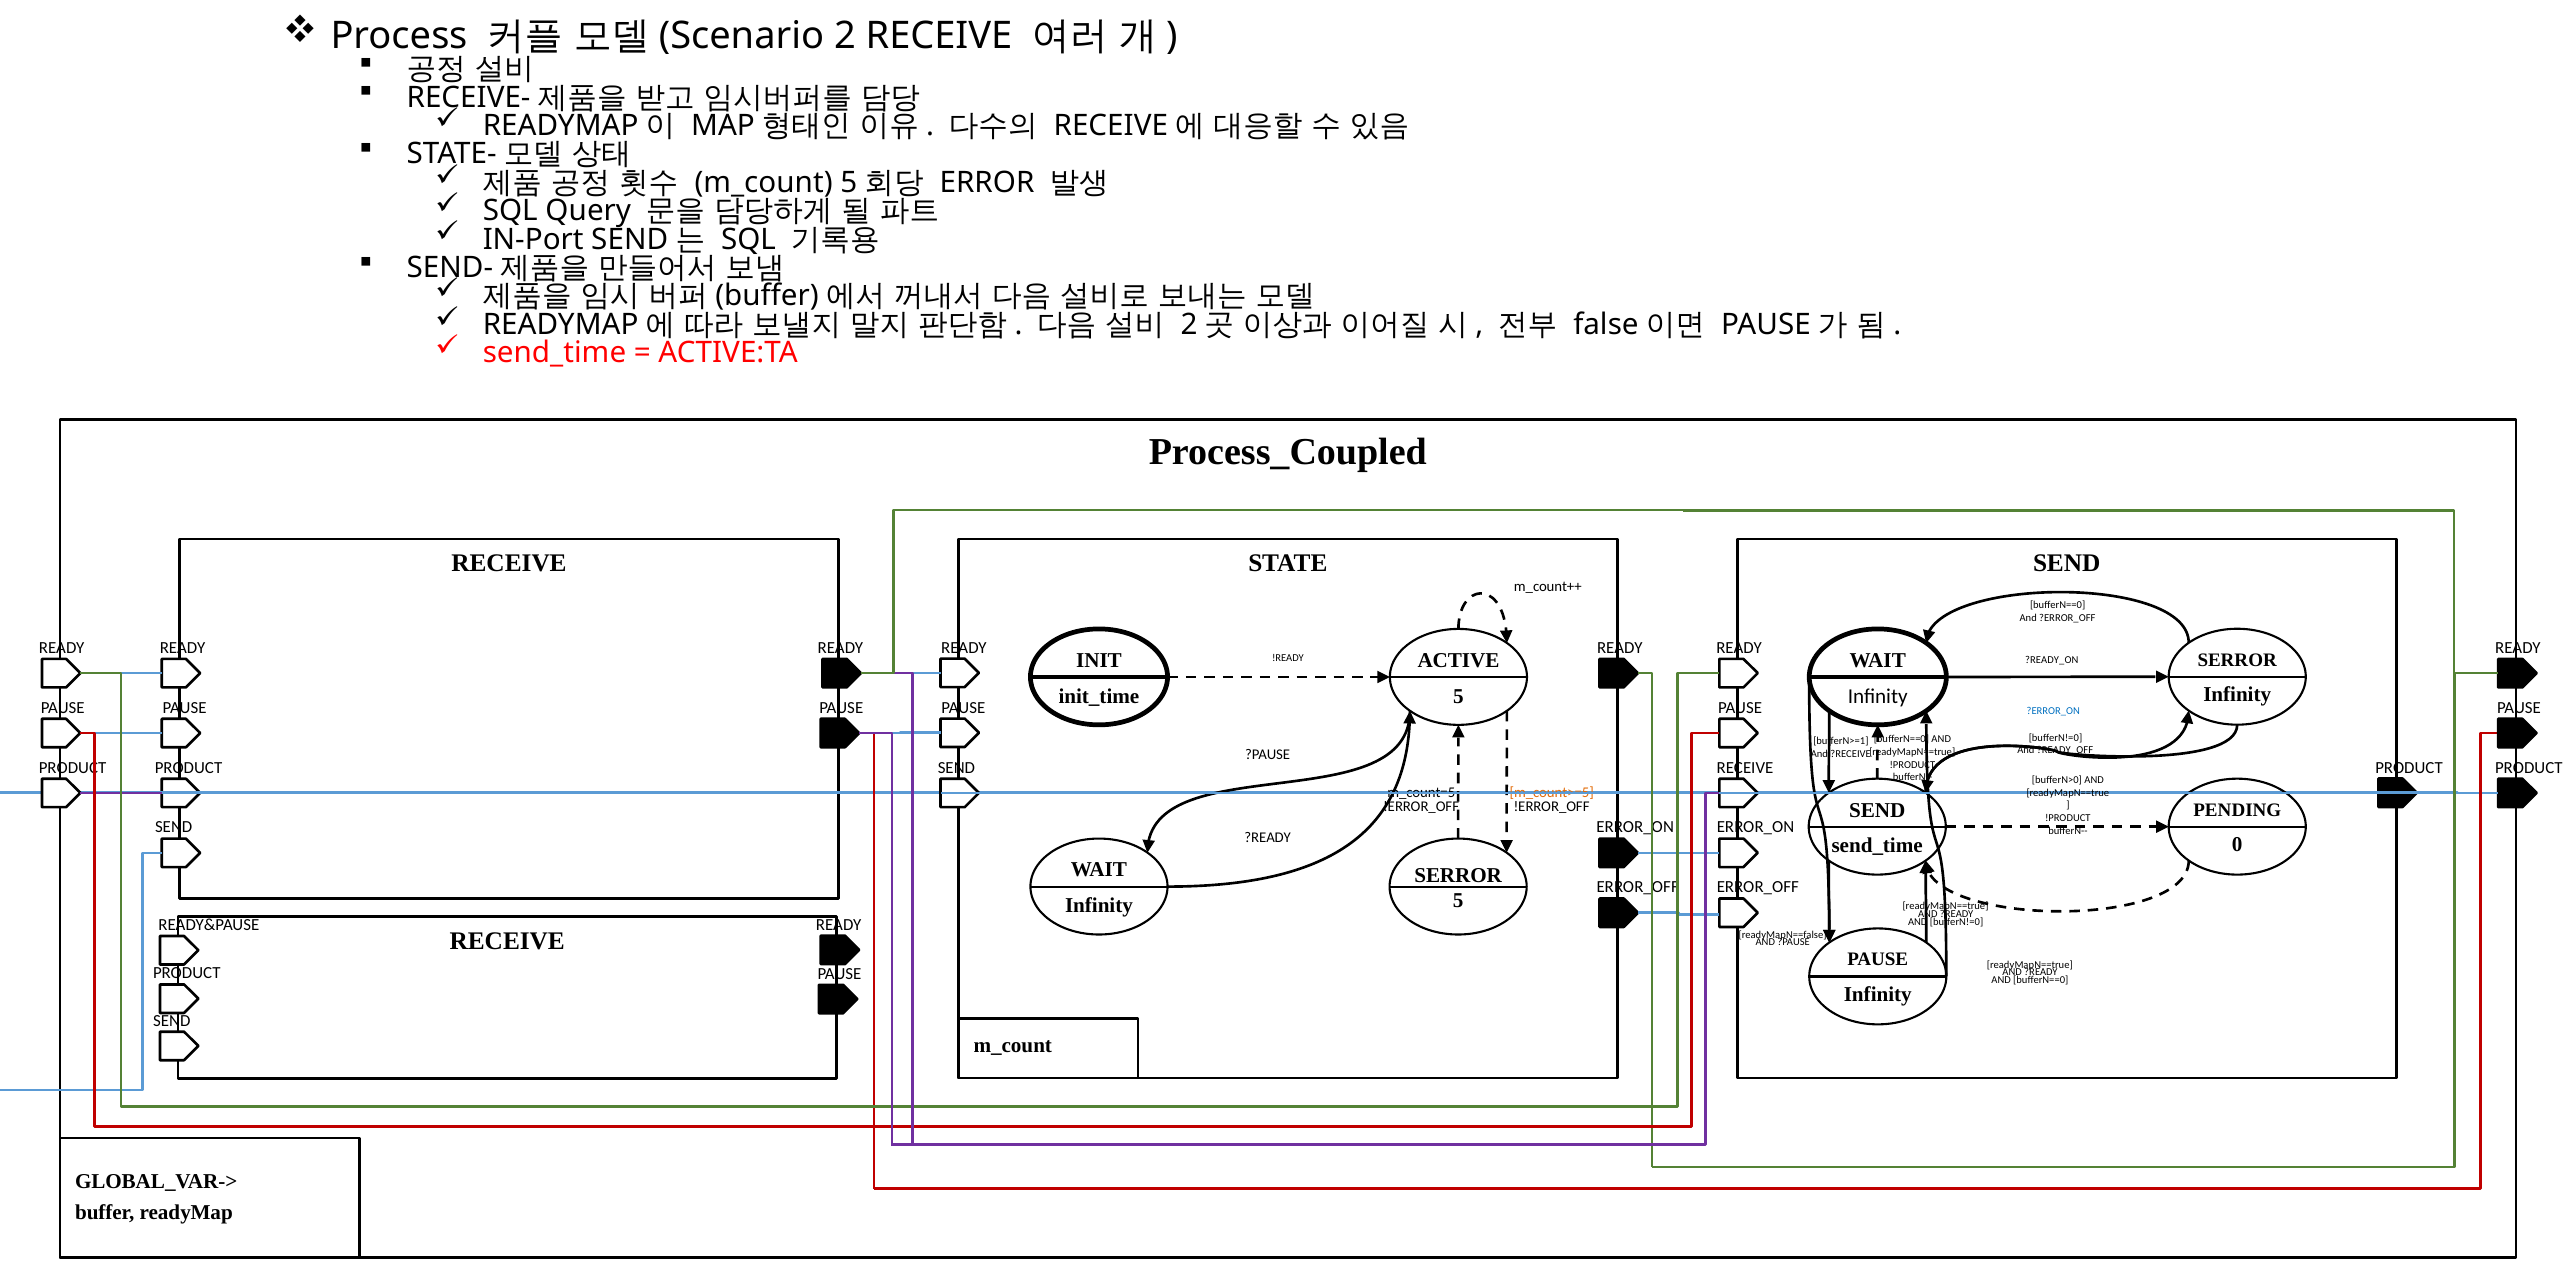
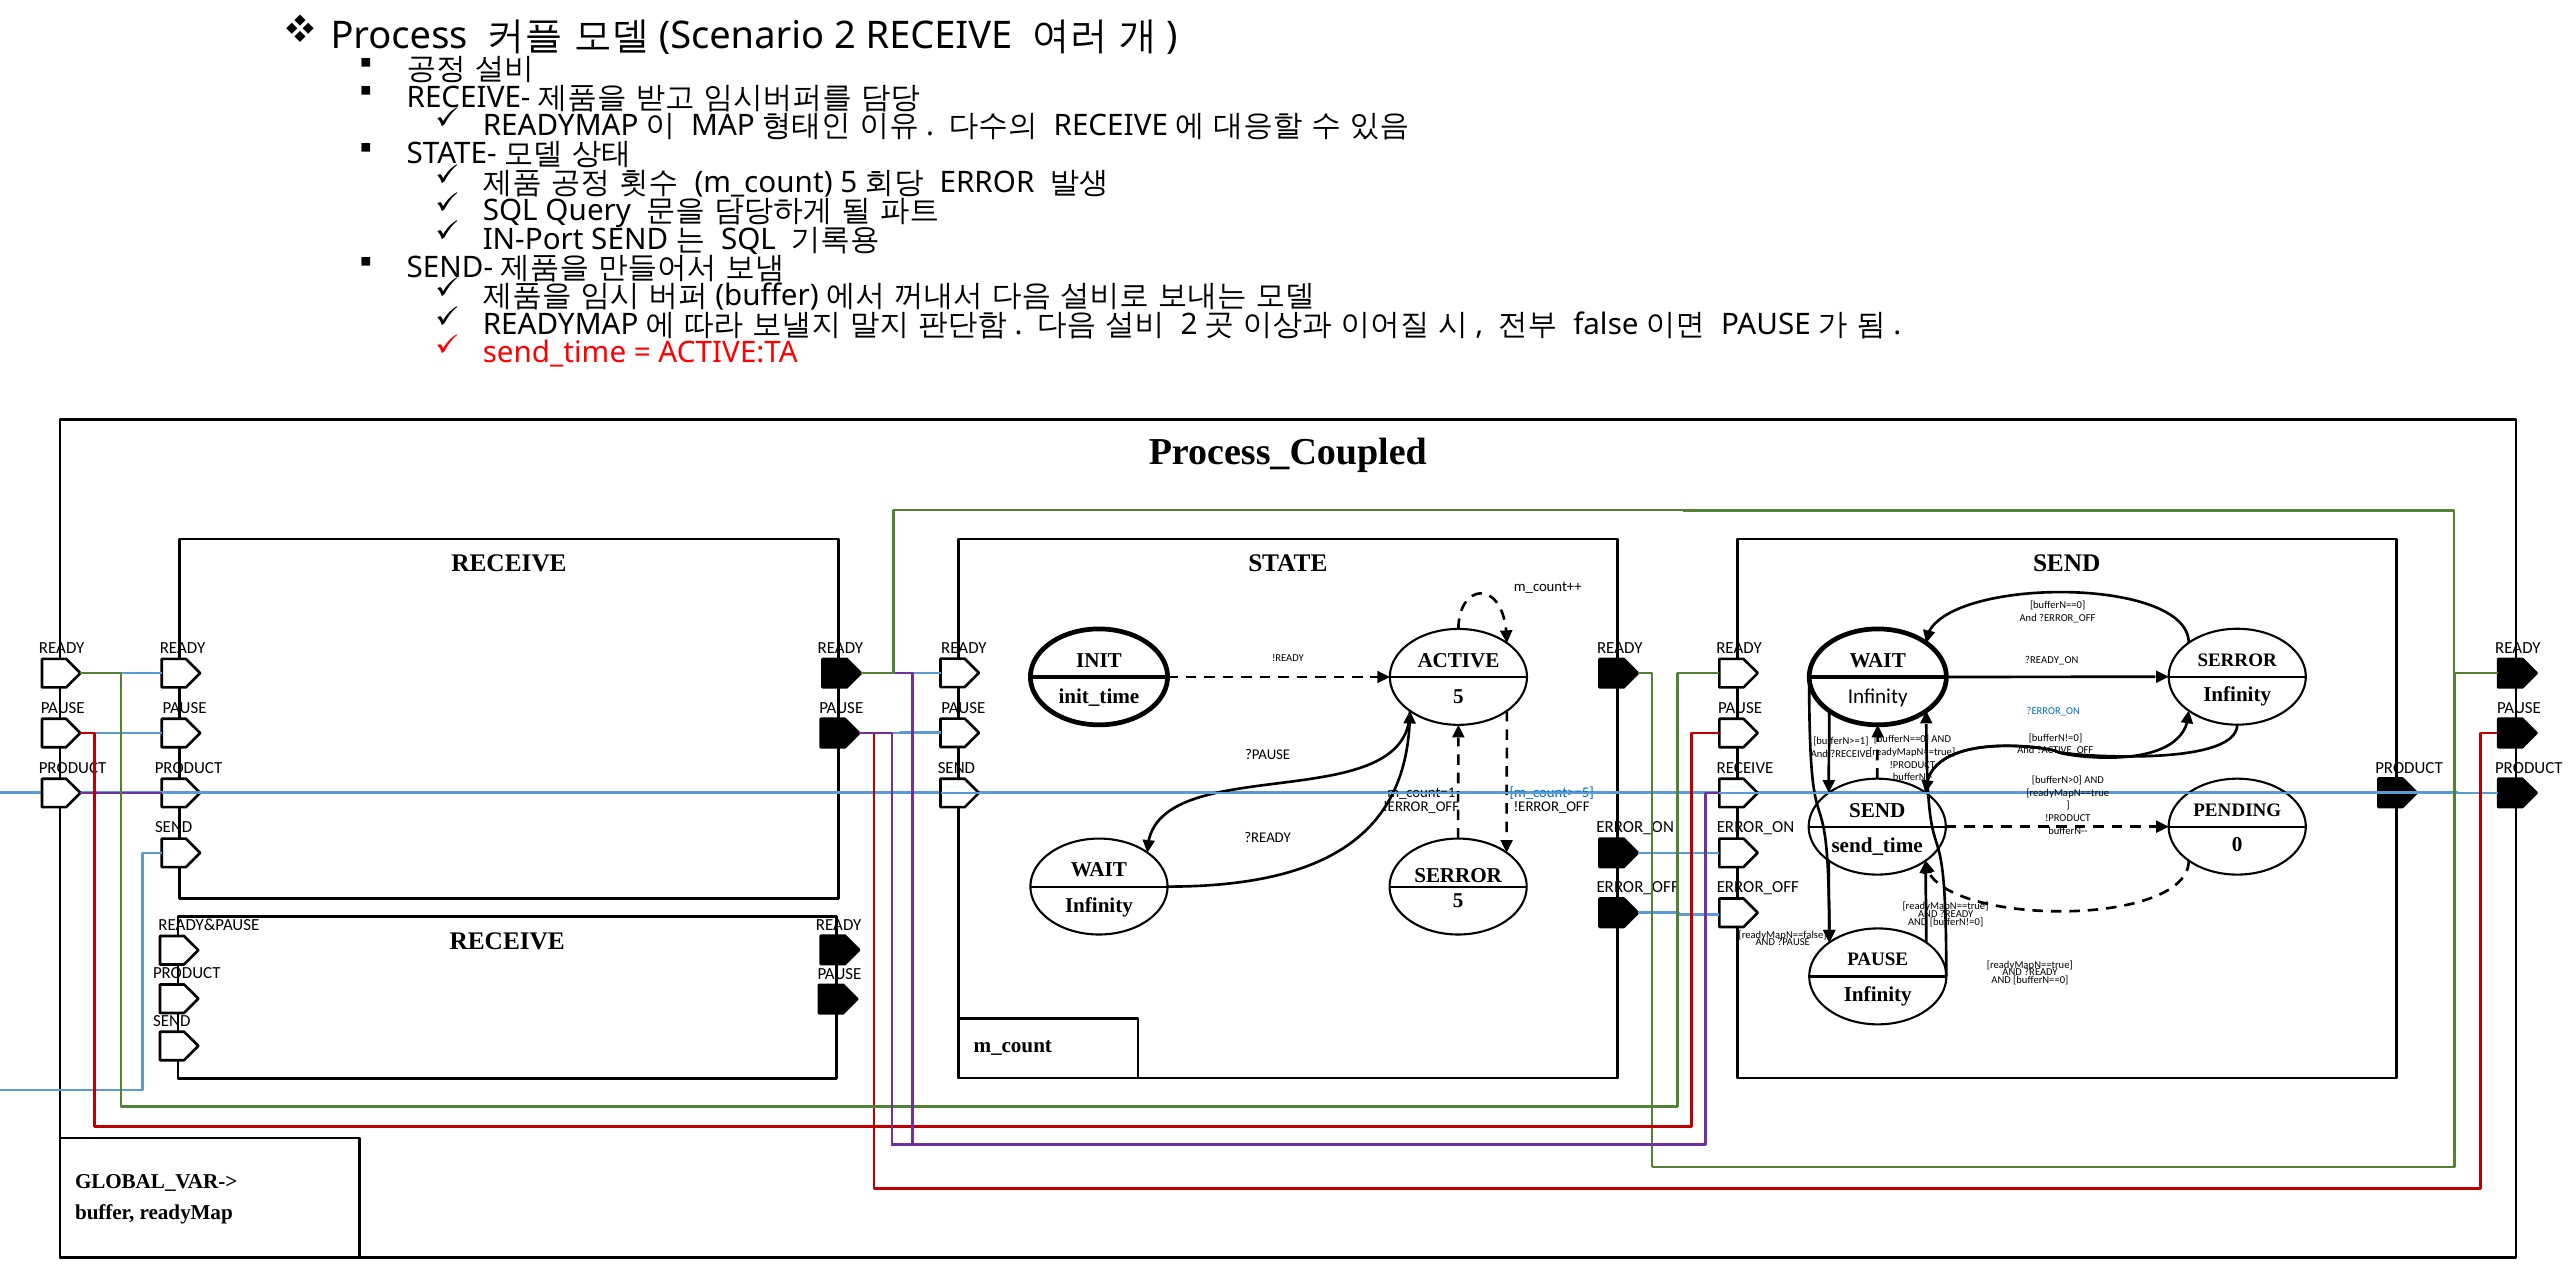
?READY_OFF: ?READY_OFF -> ?ACTIVE_OFF (2065, 751)
m_count=5: m_count=5 -> m_count=1 (1421, 793)
m_count>=5 colour: orange -> blue (1552, 793)
